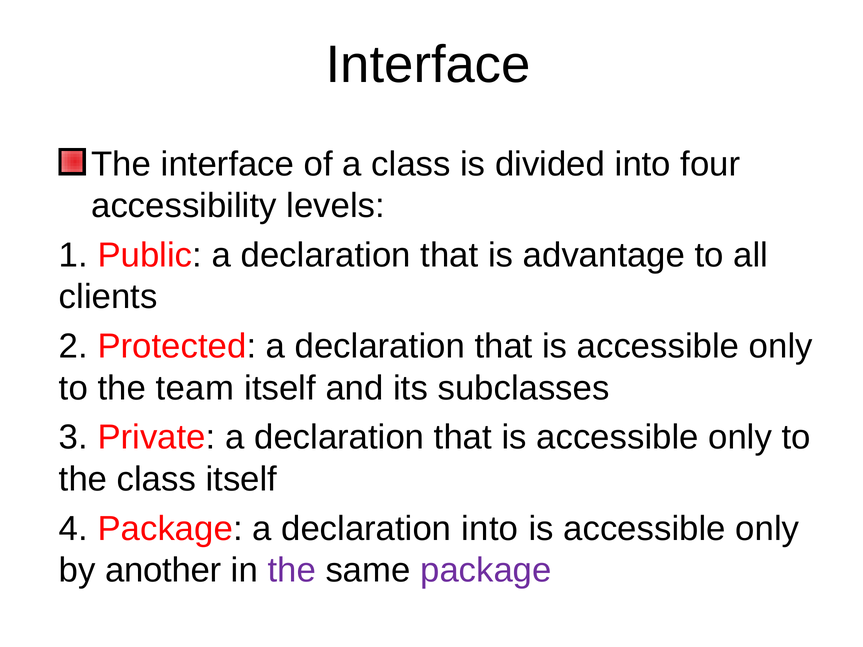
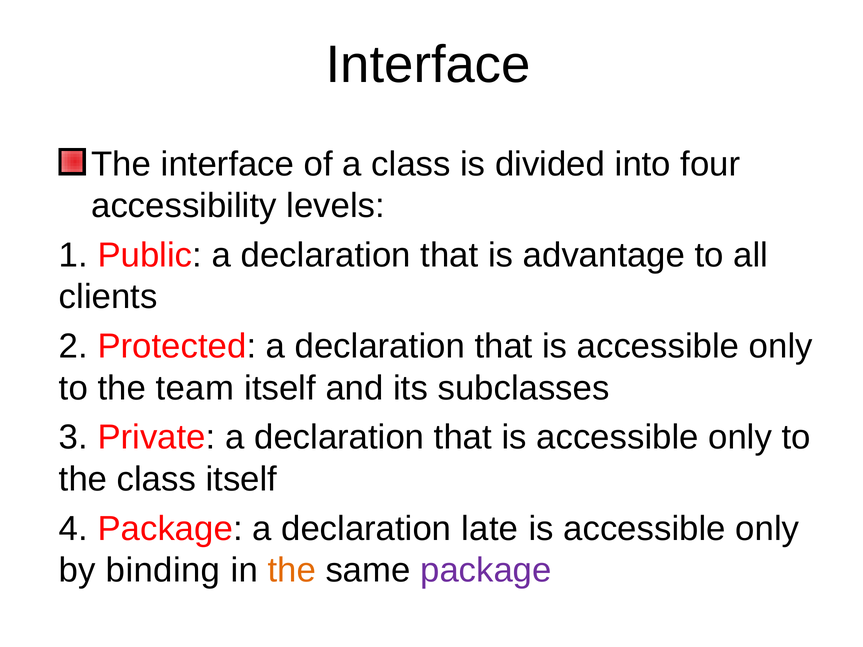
declaration into: into -> late (490, 529)
another: another -> binding (163, 570)
the colour: purple -> orange (292, 570)
